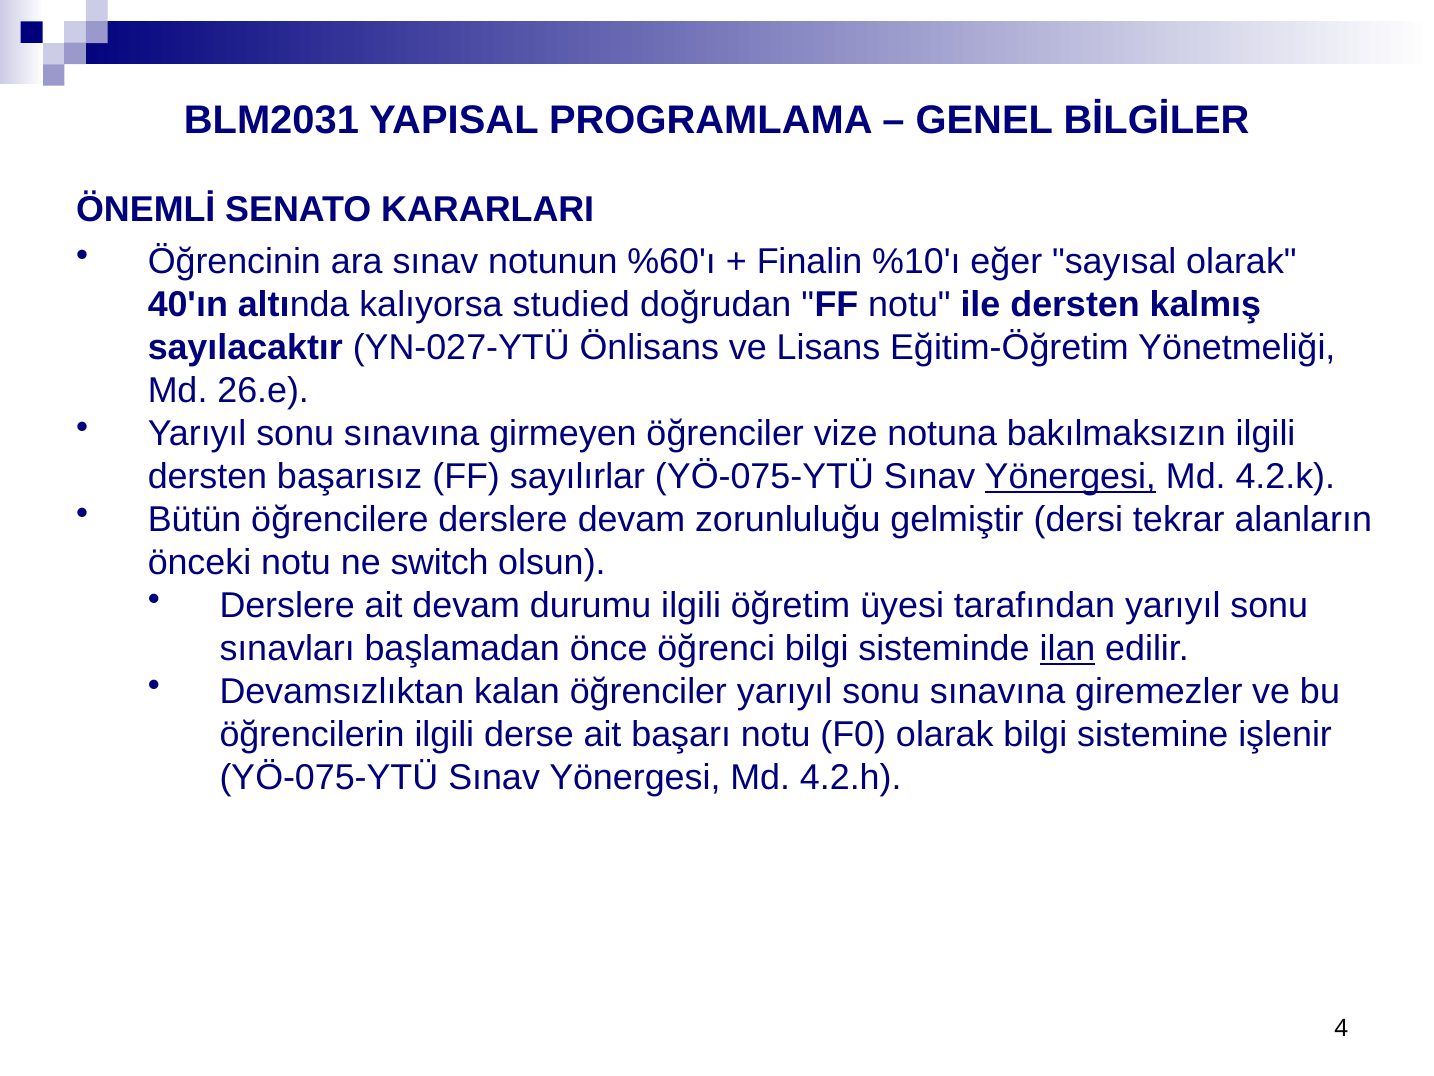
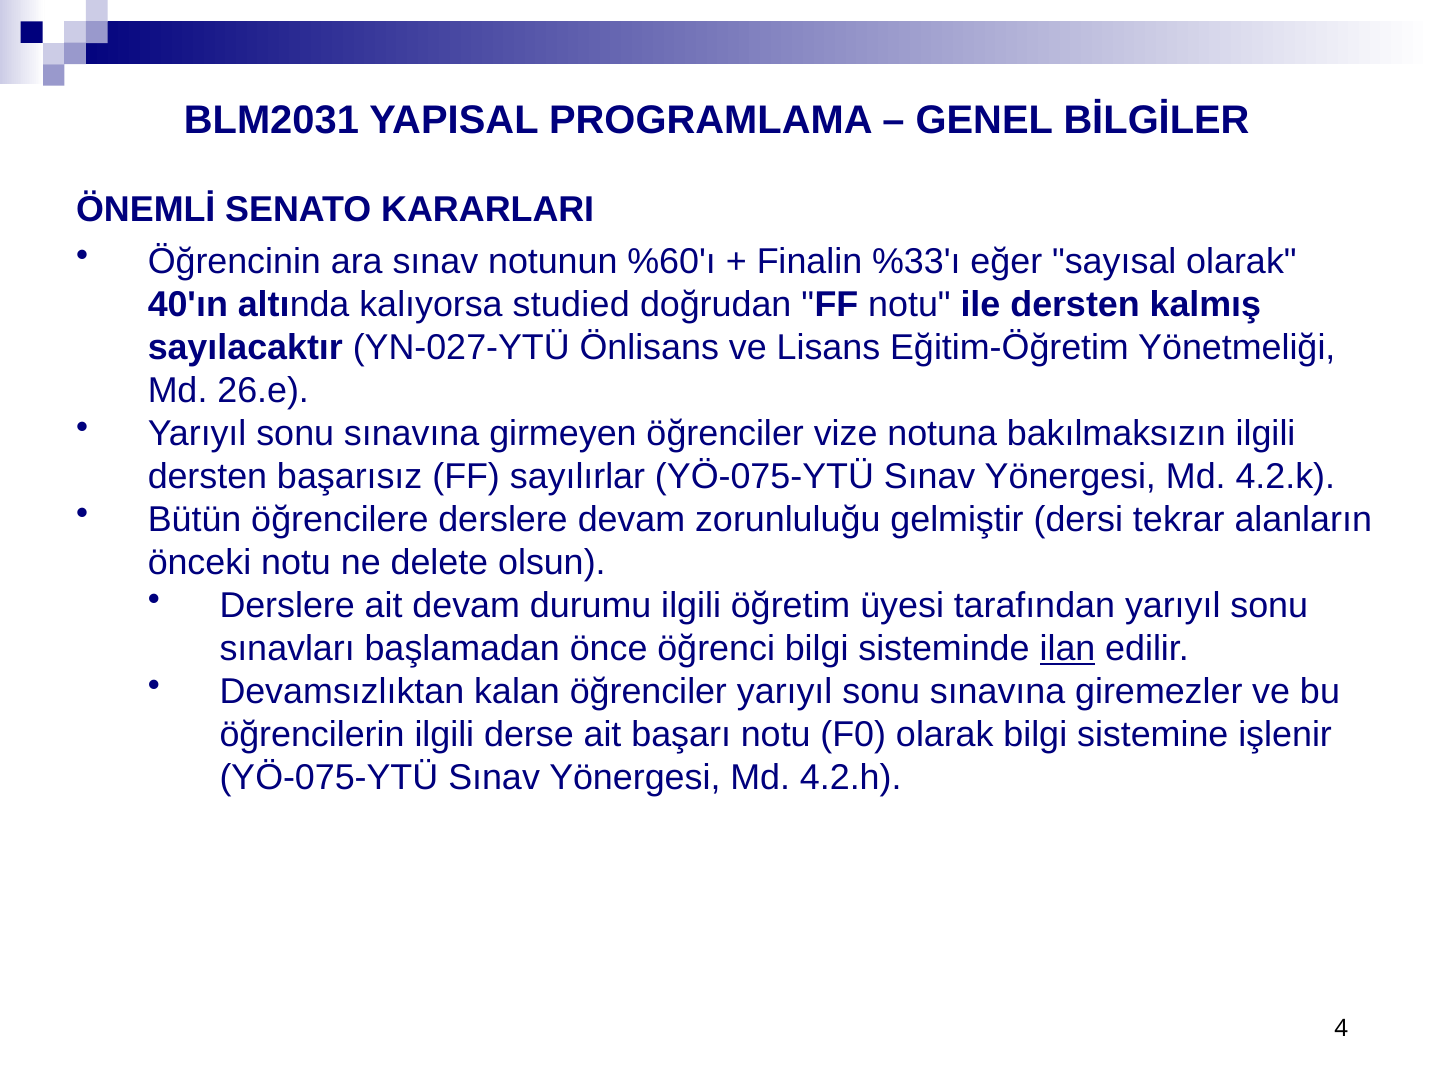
%10'ı: %10'ı -> %33'ı (916, 261)
Yönergesi underline: present -> none (1070, 477)
switch: switch -> delete (439, 563)
